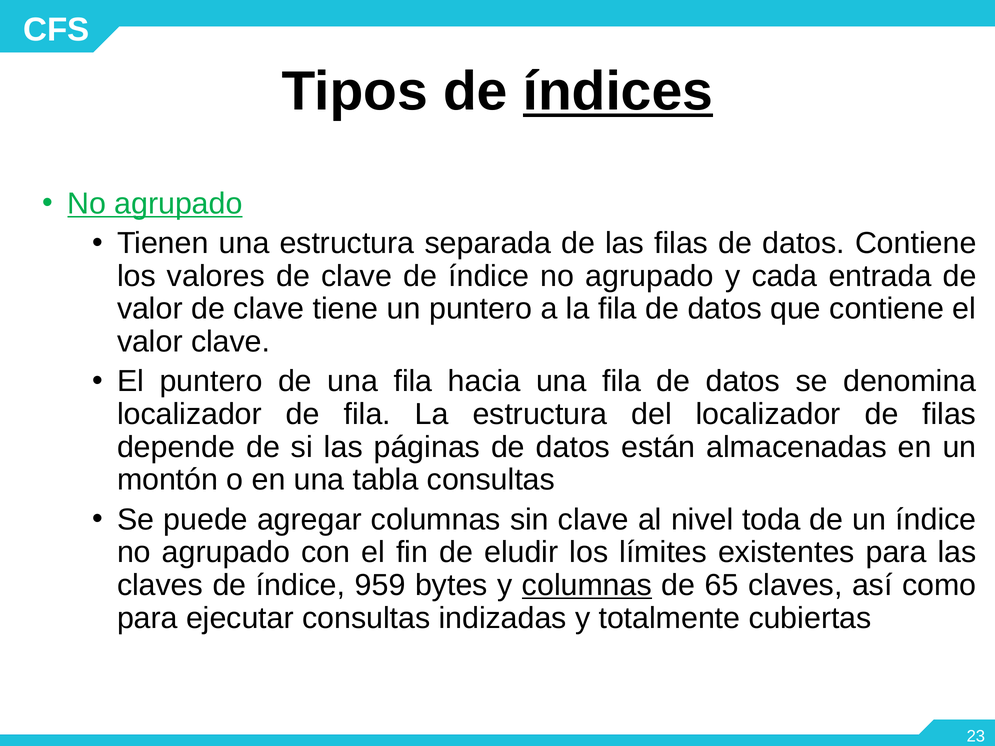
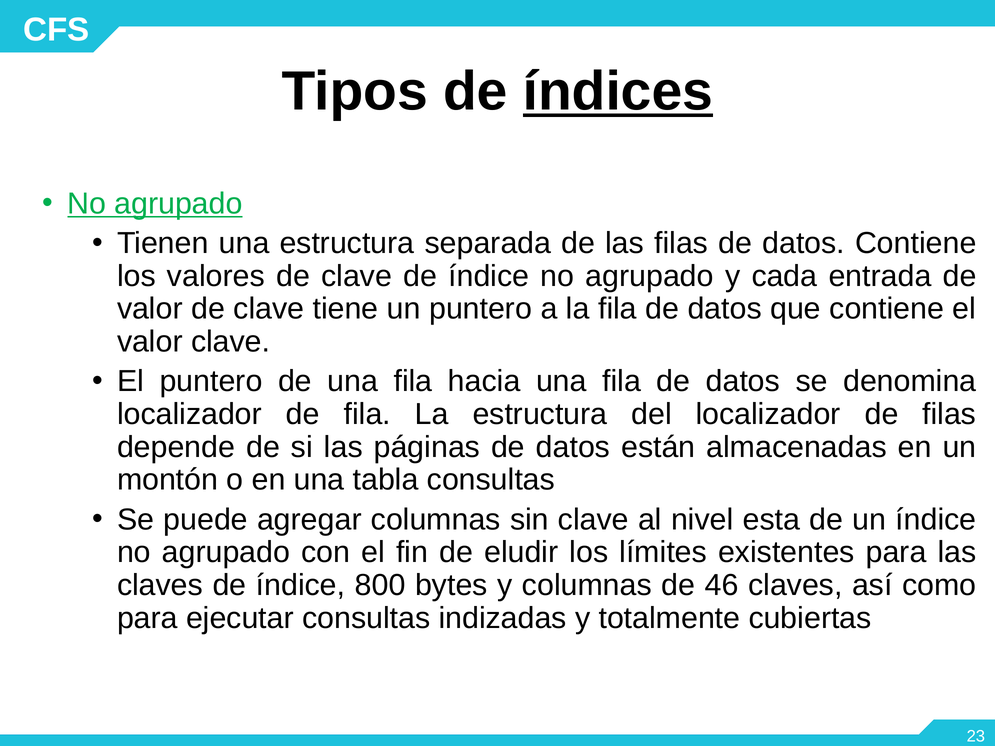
toda: toda -> esta (771, 520)
959: 959 -> 800 (380, 585)
columnas underline: present -> none (587, 585)
65: 65 -> 46 (722, 585)
